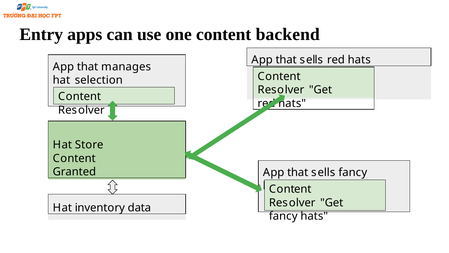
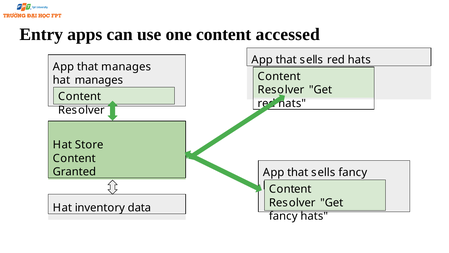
backend: backend -> accessed (288, 34)
hat selection: selection -> manages (99, 80)
